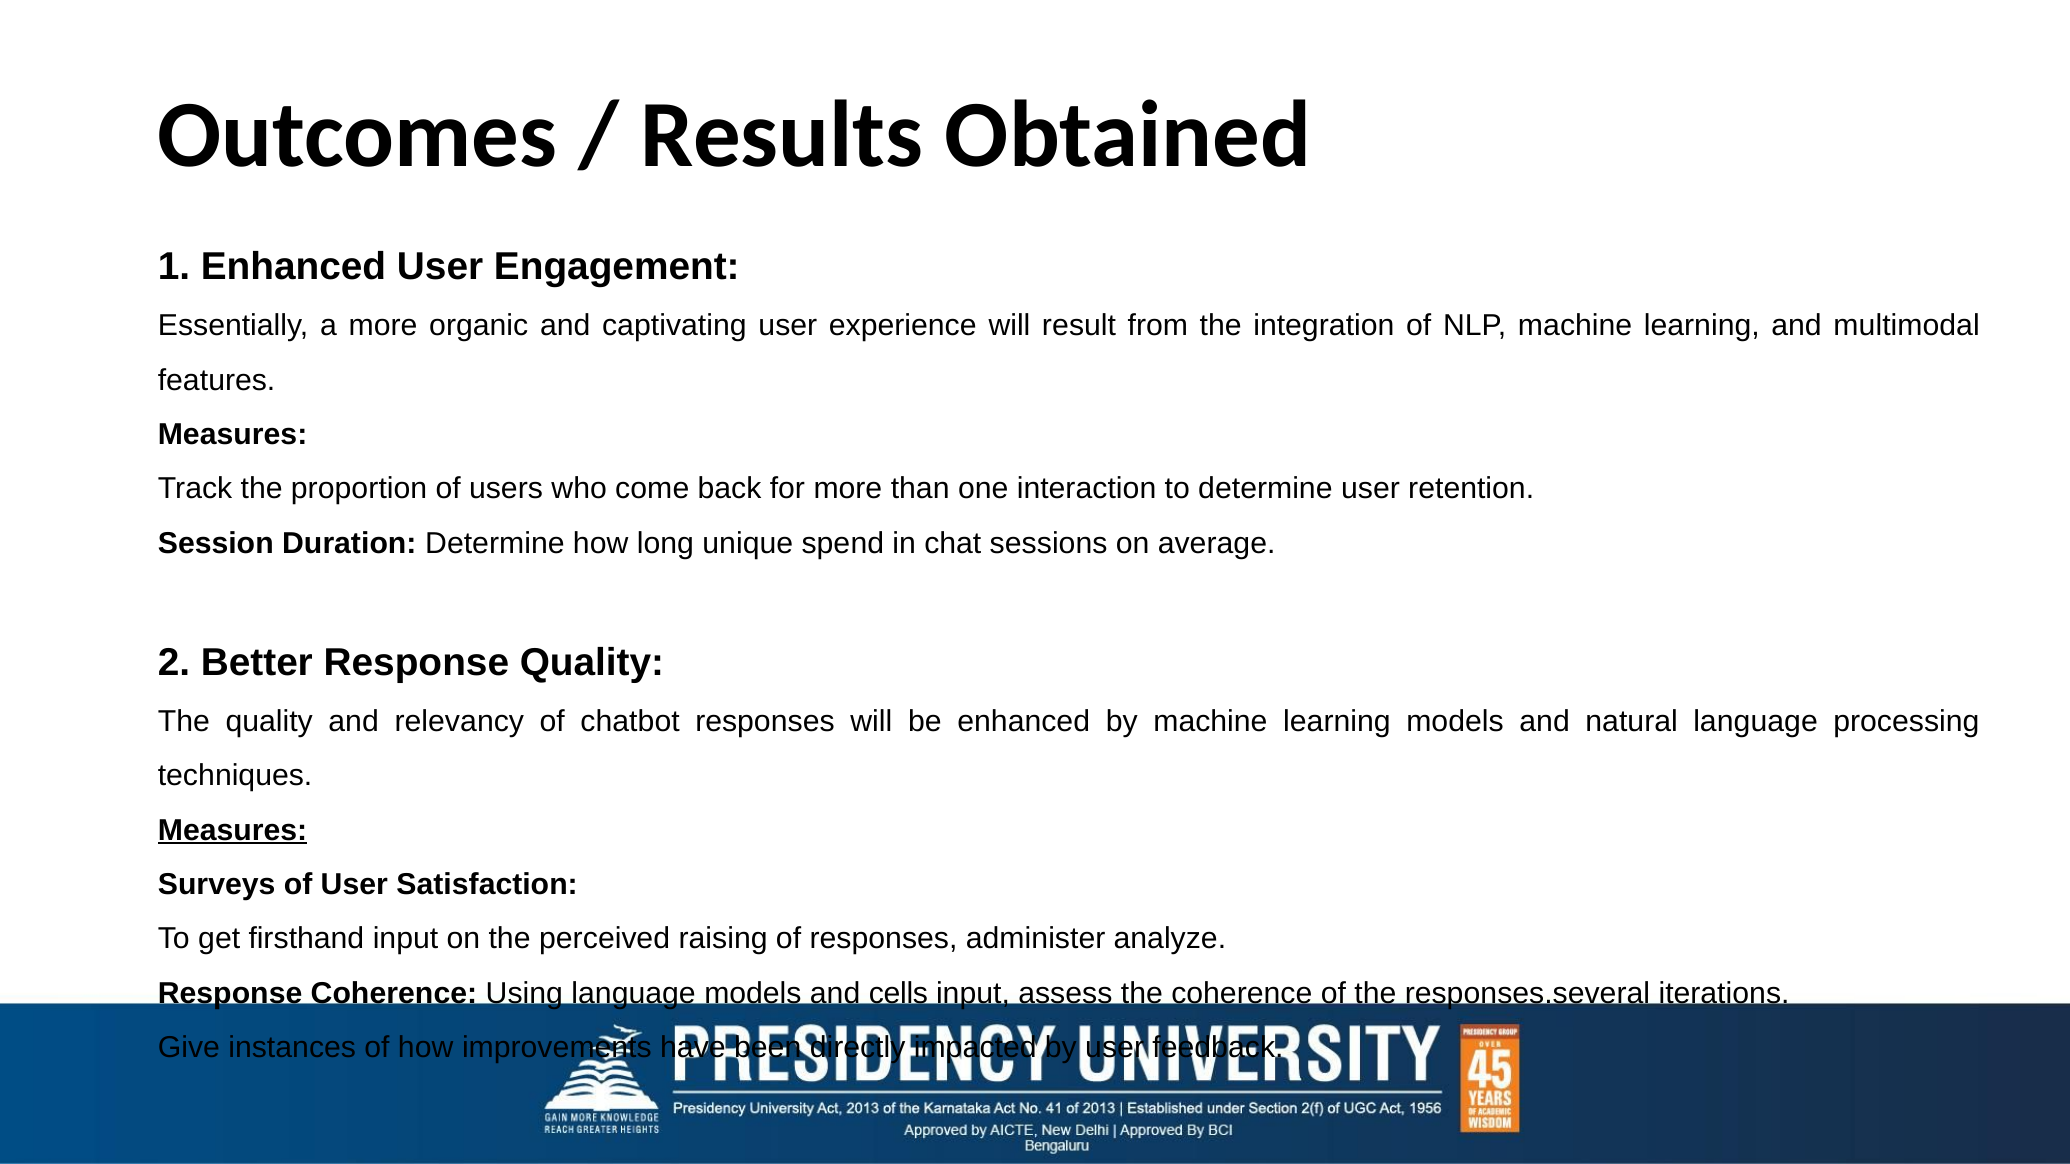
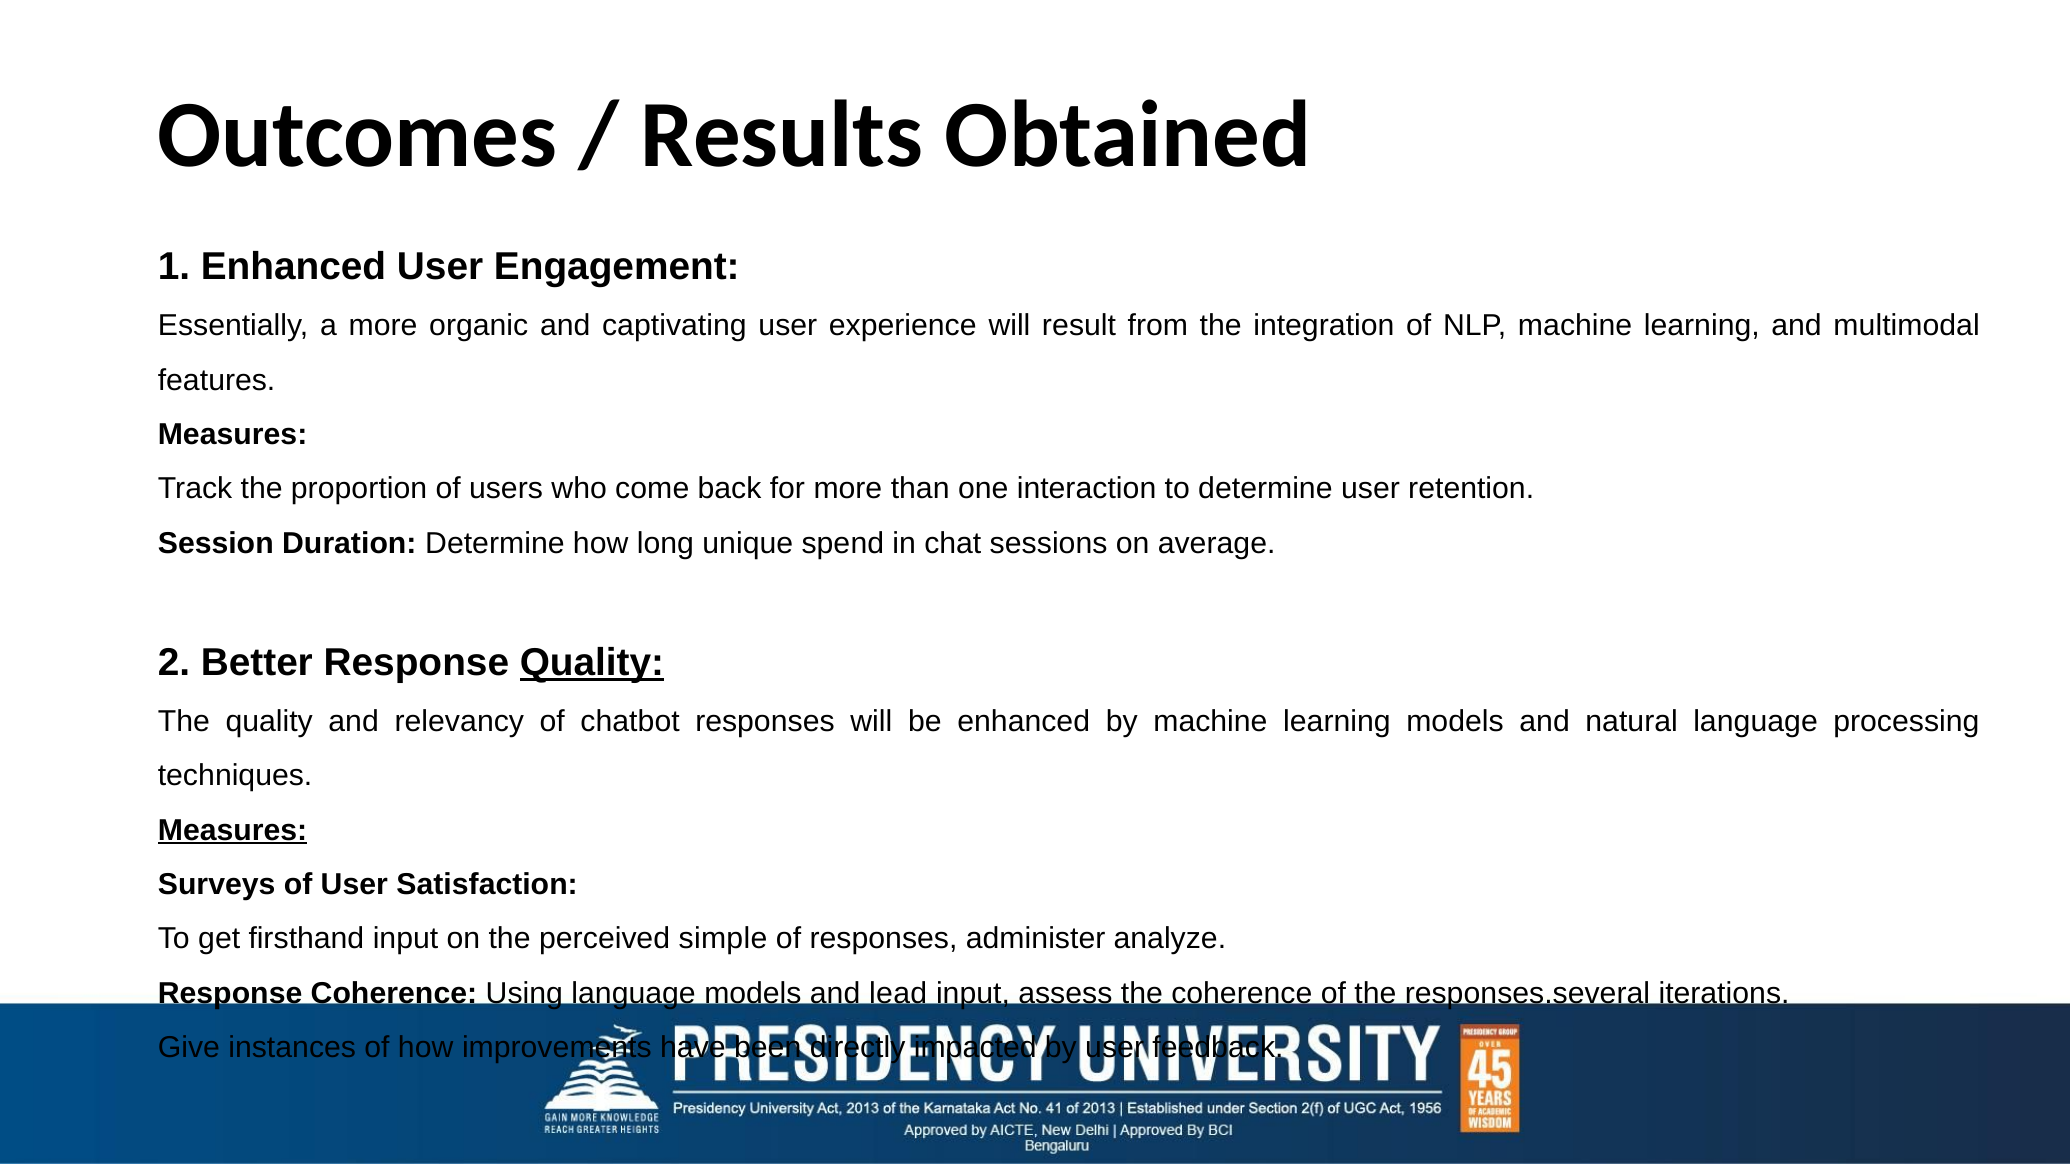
Quality underline: none -> present (592, 663)
raising: raising -> simple (723, 939)
cells: cells -> lead (898, 994)
